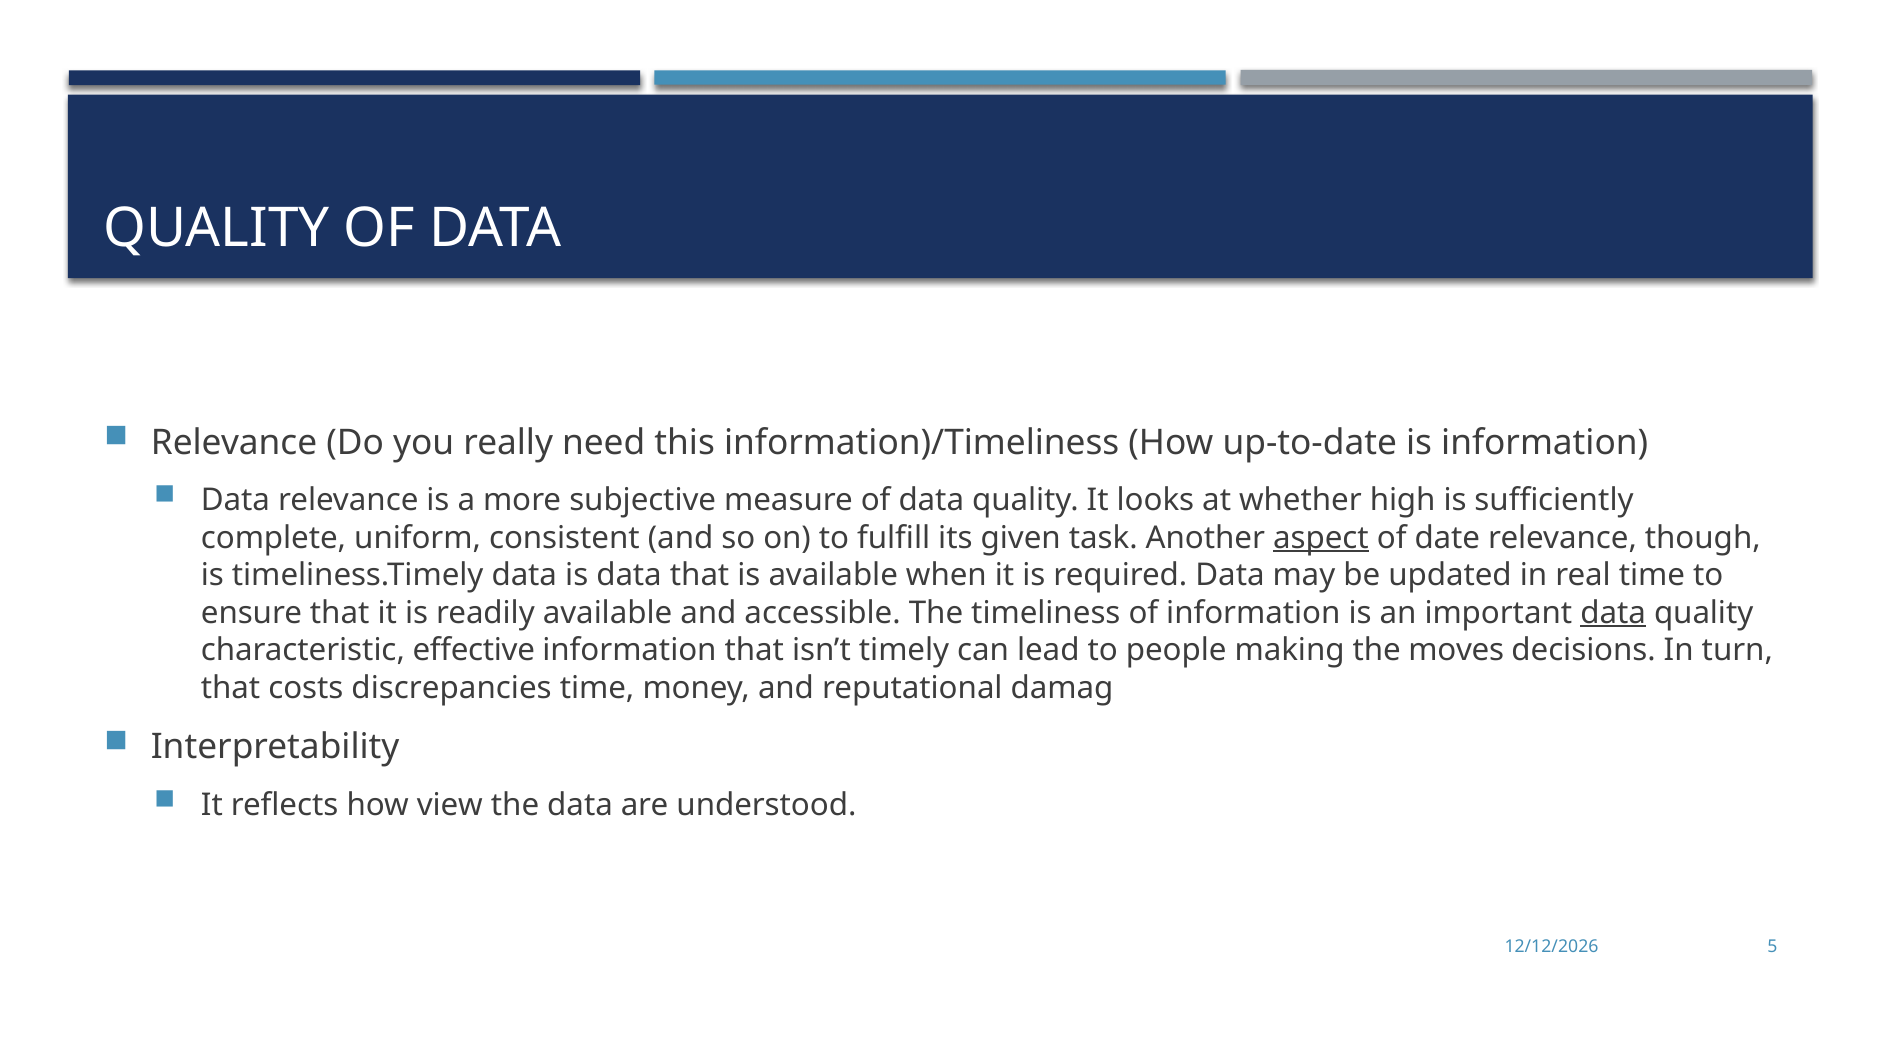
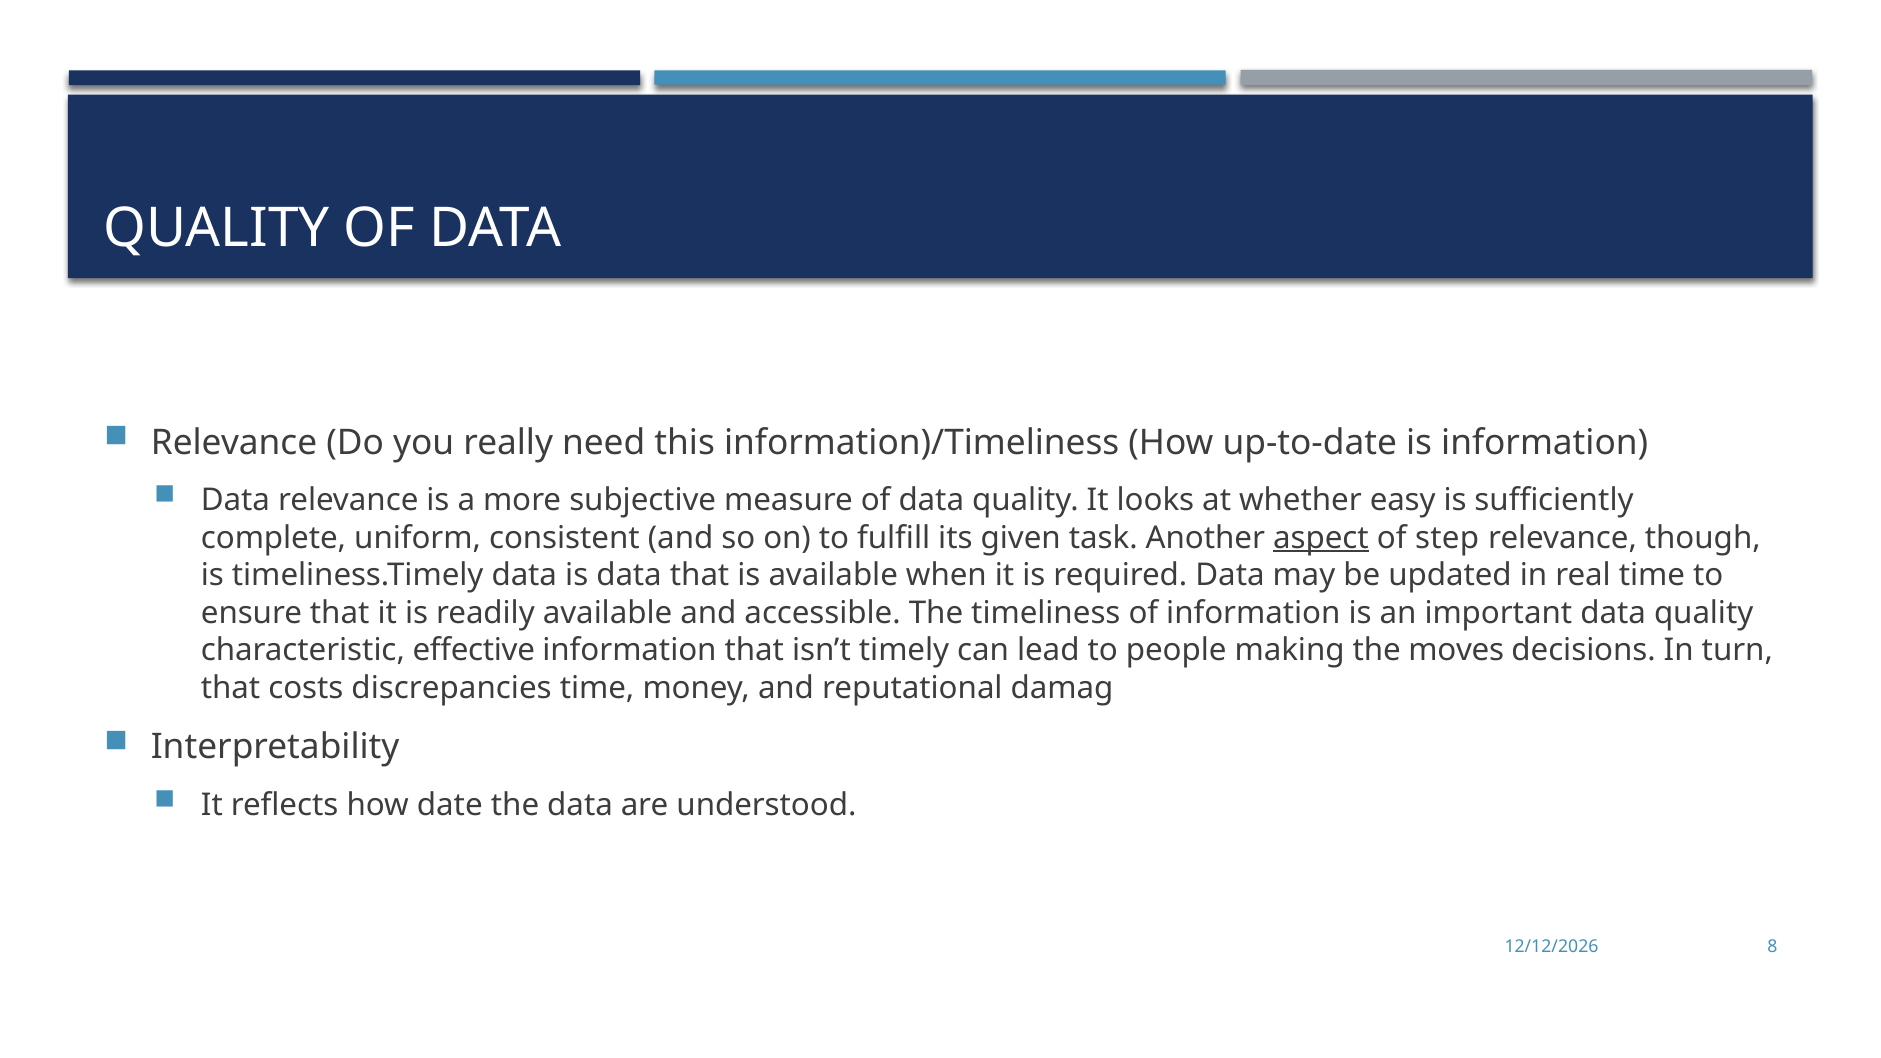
high: high -> easy (1403, 500)
date: date -> step (1447, 538)
data underline: present -> none (1613, 613)
view: view -> date (450, 805)
5: 5 -> 8 (1772, 947)
